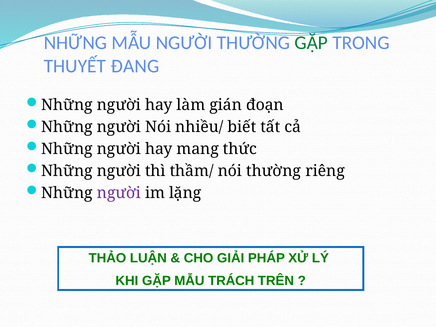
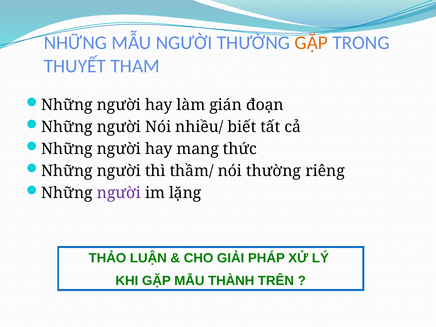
GẶP colour: green -> orange (311, 43)
ĐANG: ĐANG -> THAM (135, 66)
TRÁCH: TRÁCH -> THÀNH (231, 281)
